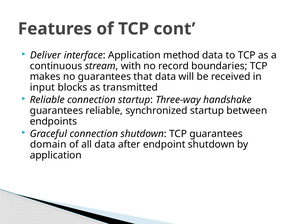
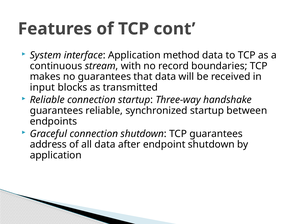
Deliver: Deliver -> System (46, 55)
domain: domain -> address (48, 145)
